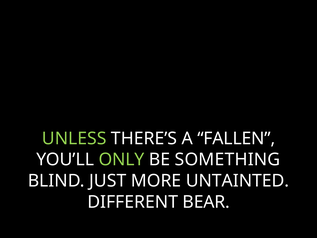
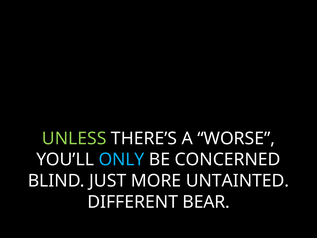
FALLEN: FALLEN -> WORSE (236, 138)
ONLY colour: light green -> light blue (121, 159)
SOMETHING: SOMETHING -> CONCERNED (228, 159)
